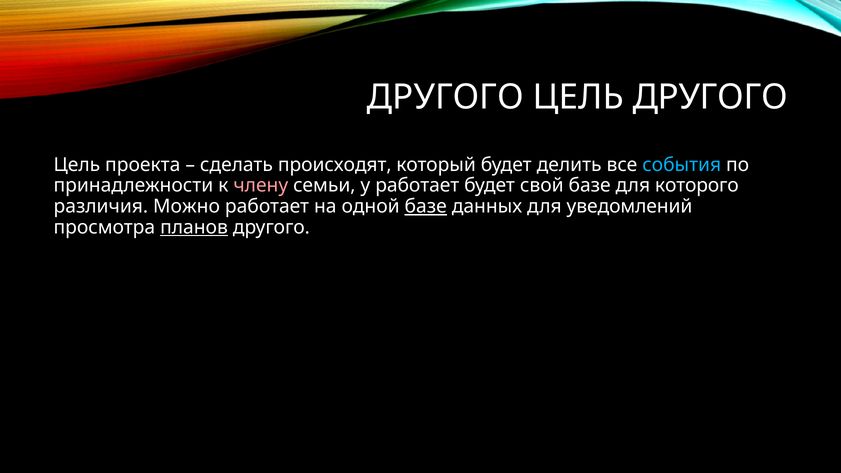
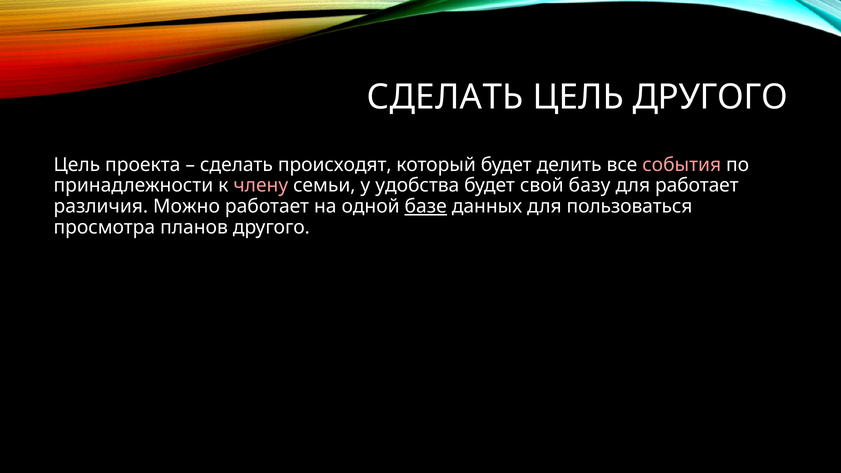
ДРУГОГО: ДРУГОГО -> СДЕЛАТЬ (445, 97)
события colour: light blue -> pink (682, 165)
у работает: работает -> удобства (417, 186)
свой базе: базе -> базу (590, 186)
для которого: которого -> работает (697, 186)
уведомлений: уведомлений -> пользоваться (630, 206)
планов underline: present -> none (194, 227)
